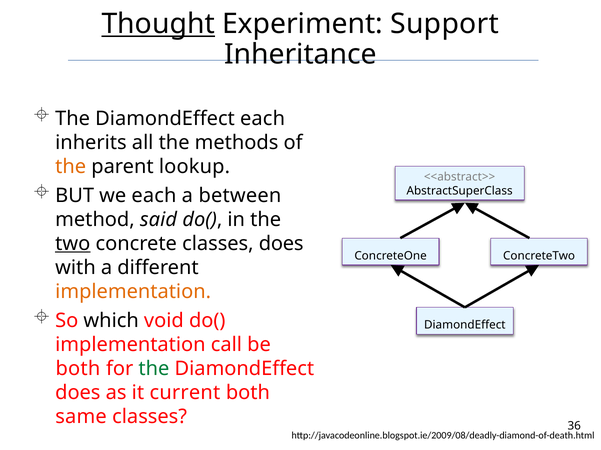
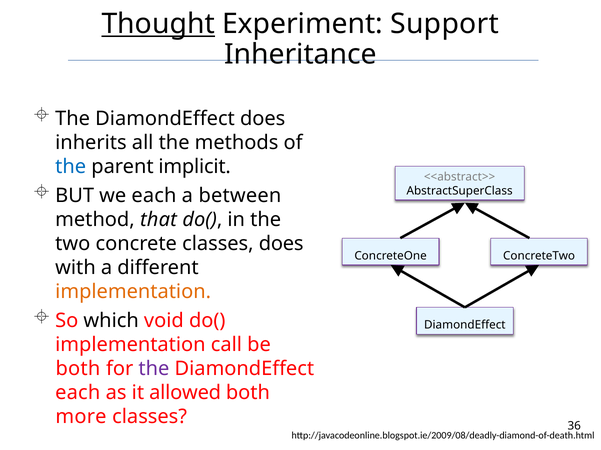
DiamondEffect each: each -> does (263, 119)
the colour: orange -> blue (71, 167)
lookup: lookup -> implicit (195, 167)
said: said -> that (158, 220)
two underline: present -> none (73, 244)
the colour: green -> purple (154, 369)
does: does -> each (78, 393)
current: current -> allowed (185, 393)
same: same -> more (81, 417)
